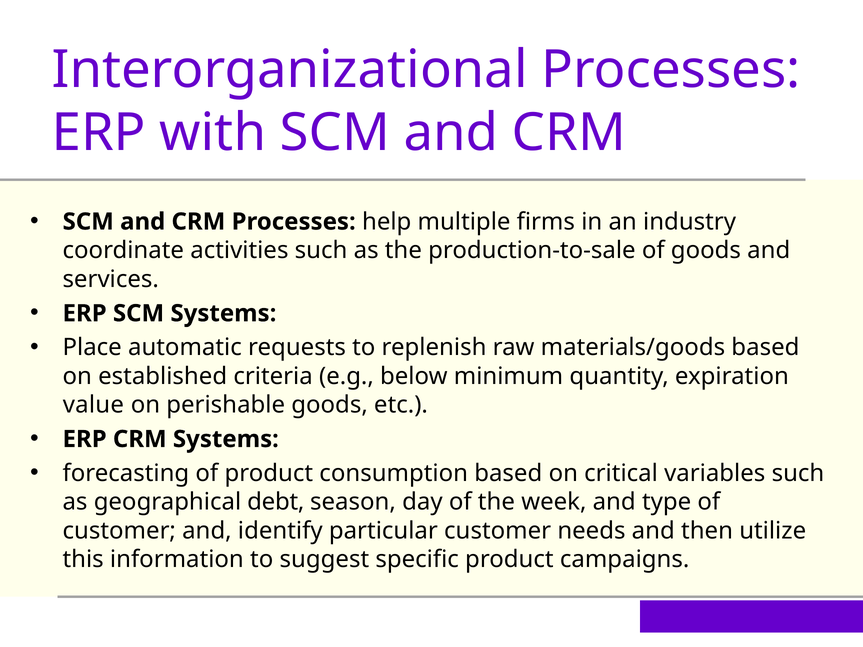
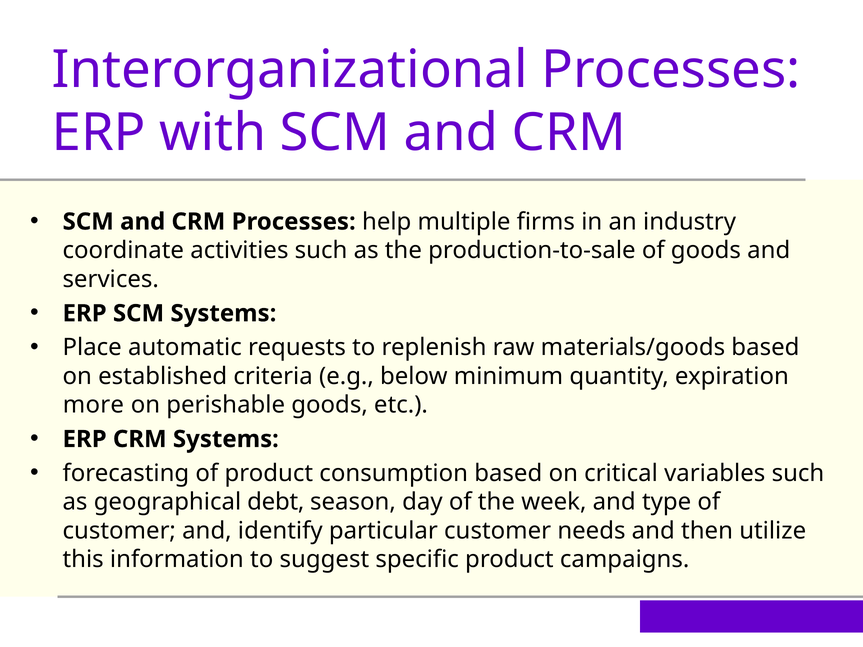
value: value -> more (93, 405)
